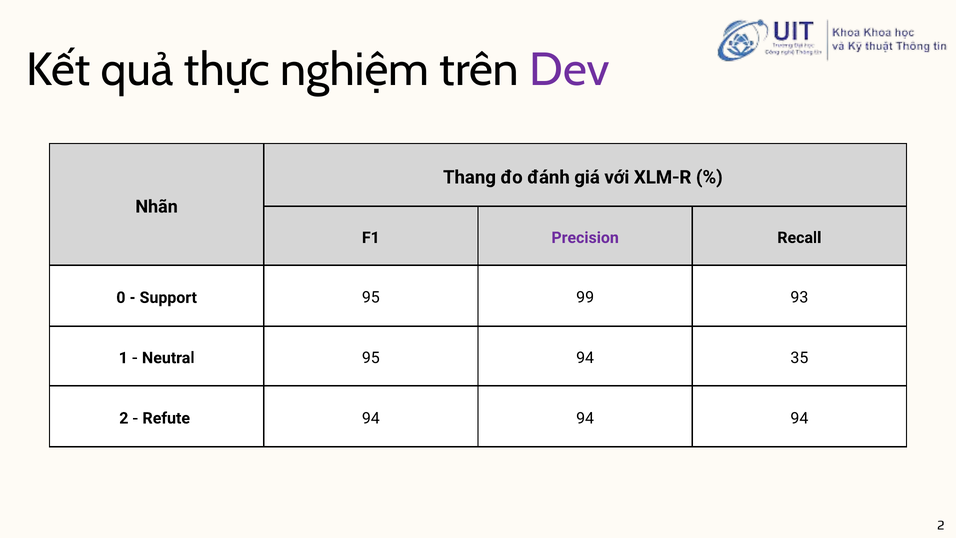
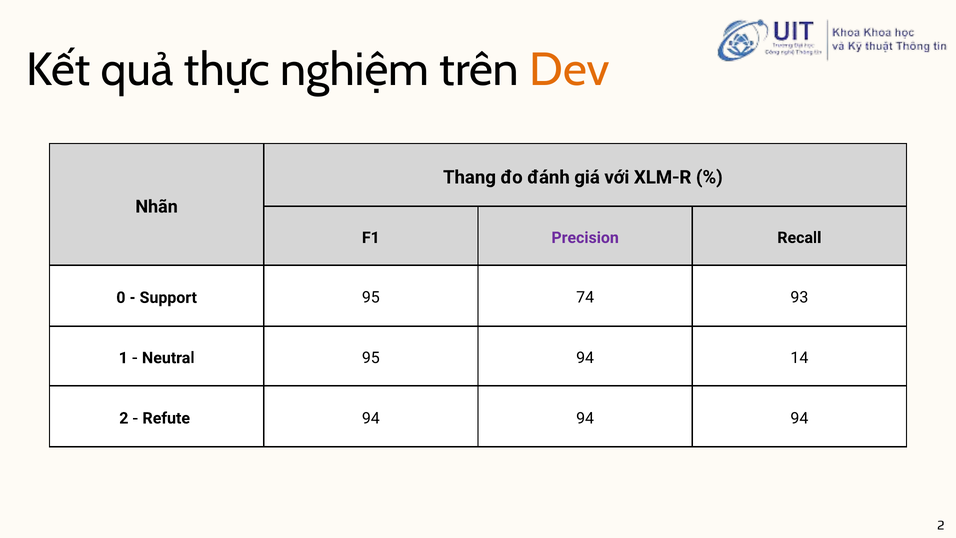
Dev colour: purple -> orange (569, 70)
99: 99 -> 74 (585, 297)
35: 35 -> 14 (799, 358)
